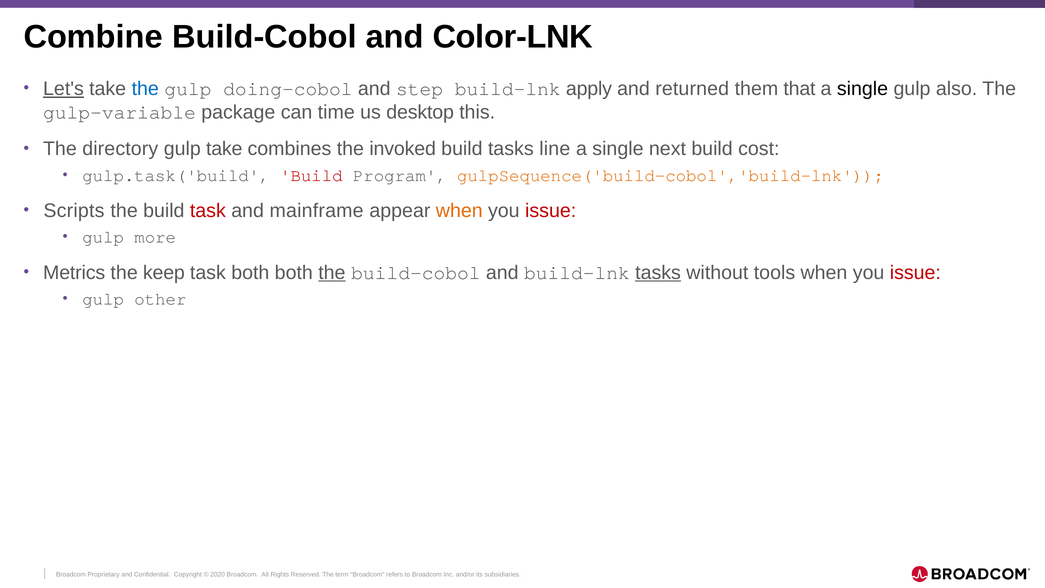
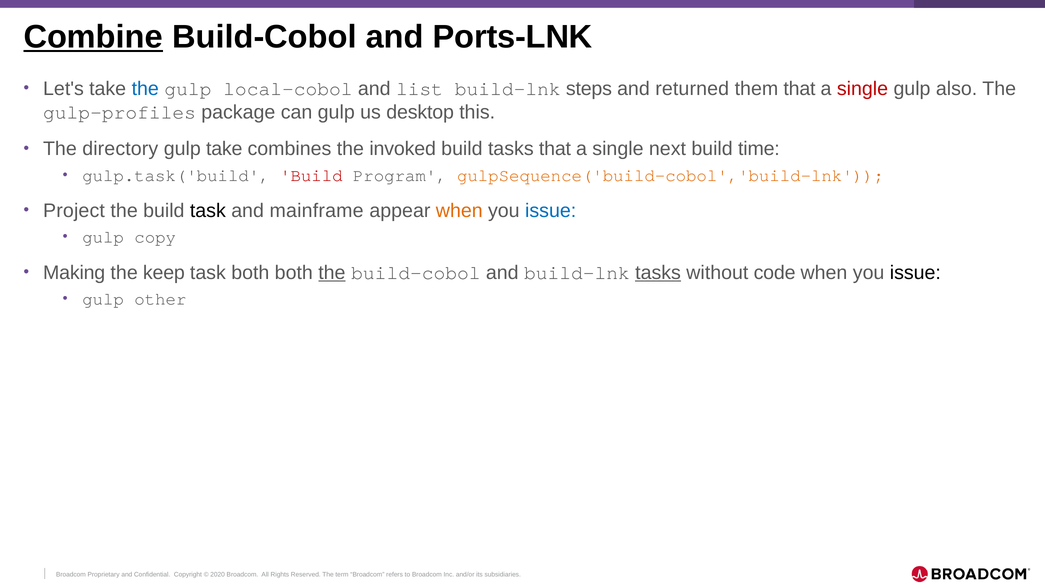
Combine underline: none -> present (93, 37)
Color-LNK: Color-LNK -> Ports-LNK (513, 37)
Let's underline: present -> none (63, 89)
doing-cobol: doing-cobol -> local-cobol (288, 89)
step: step -> list (420, 89)
apply: apply -> steps (589, 89)
single colour: black -> red (862, 89)
gulp-variable: gulp-variable -> gulp-profiles (120, 112)
can time: time -> gulp (336, 112)
tasks line: line -> that (555, 149)
cost: cost -> time (759, 149)
Scripts: Scripts -> Project (74, 211)
task colour: red -> black (208, 211)
issue colour: red -> blue (551, 211)
more: more -> copy (155, 237)
Metrics: Metrics -> Making (74, 273)
tools: tools -> code (775, 273)
issue colour: red -> black (915, 273)
